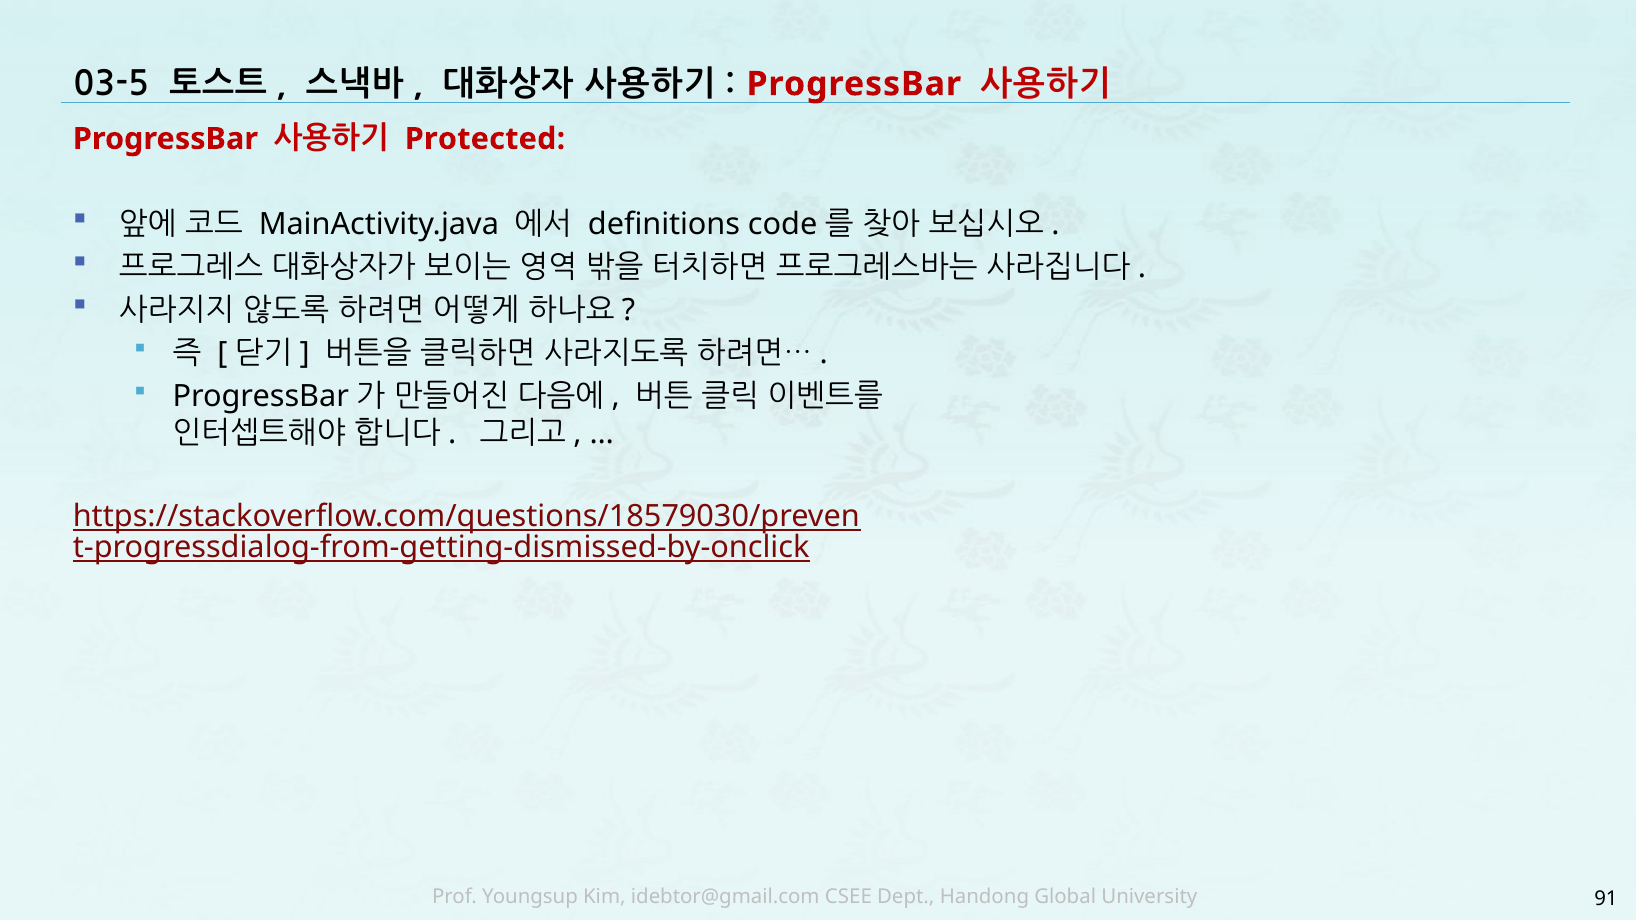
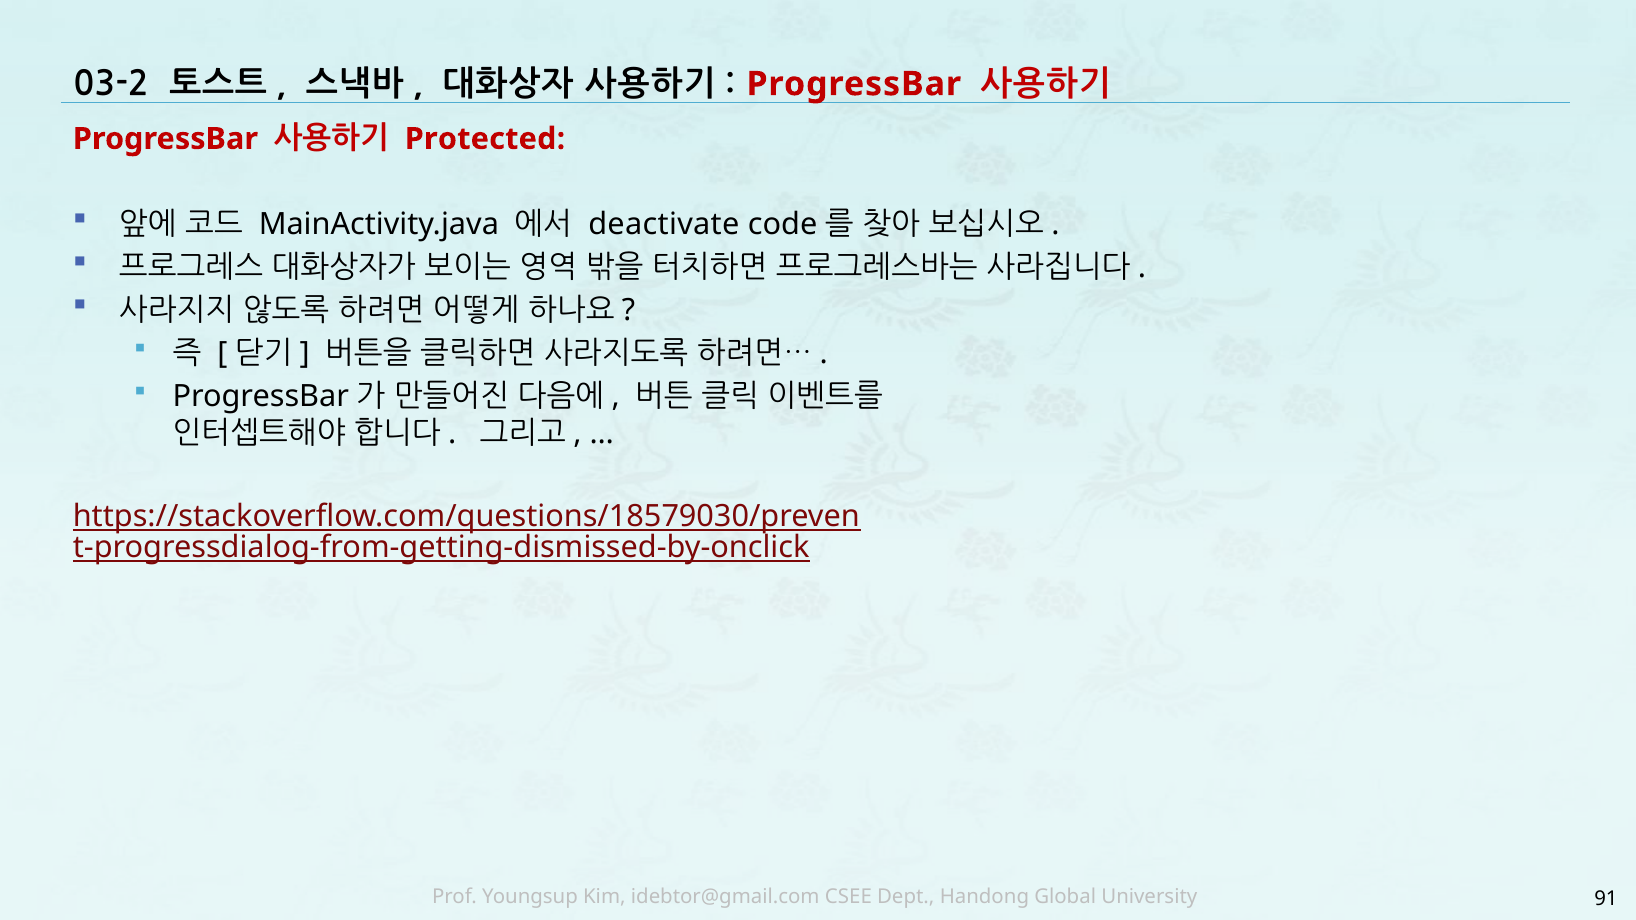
03-5: 03-5 -> 03-2 (111, 84)
definitions: definitions -> deactivate (664, 225)
